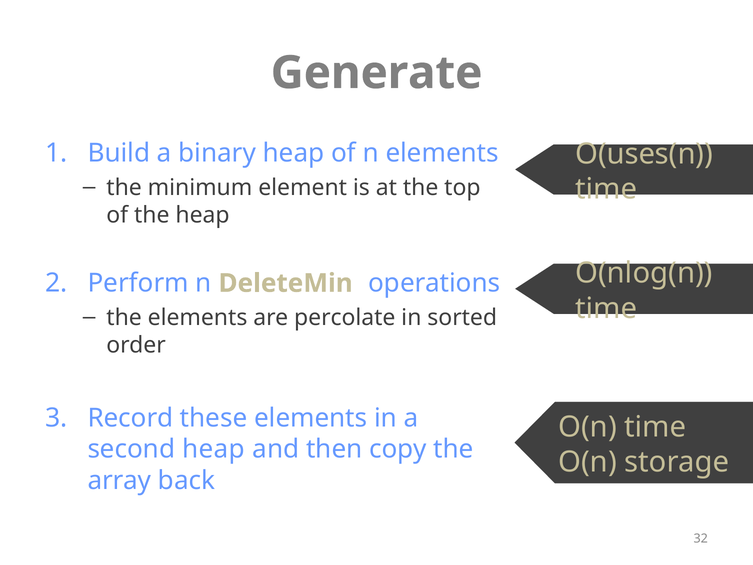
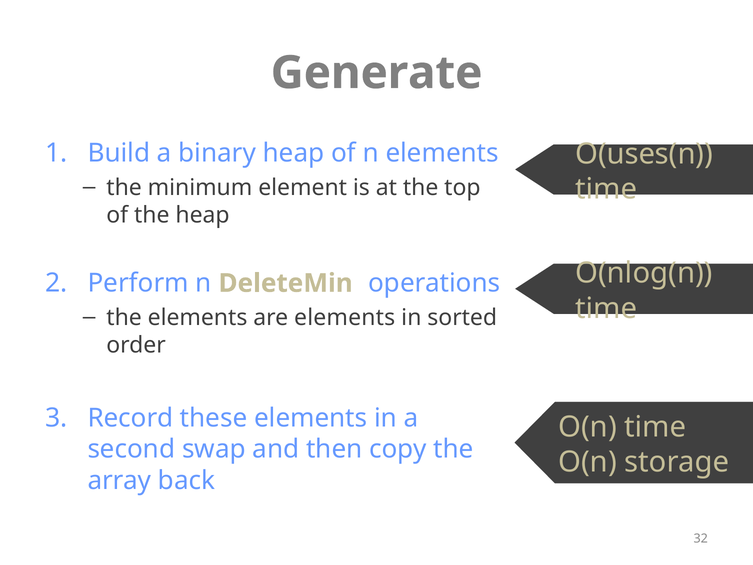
are percolate: percolate -> elements (345, 317)
second heap: heap -> swap (214, 449)
